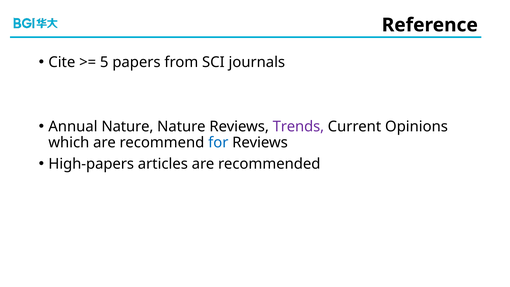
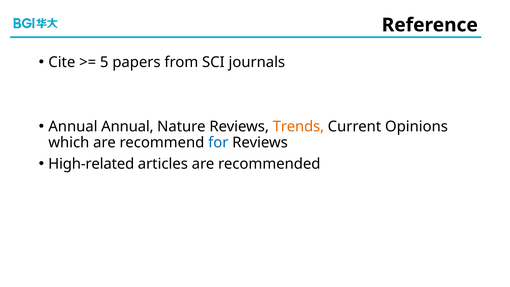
Annual Nature: Nature -> Annual (127, 126)
Trends colour: purple -> orange (298, 126)
High-papers: High-papers -> High-related (91, 164)
